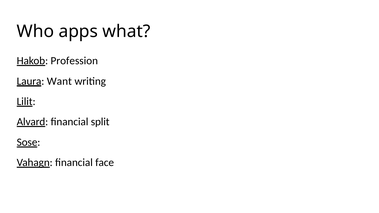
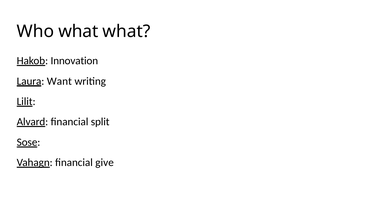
Who apps: apps -> what (78, 32)
Profession: Profession -> Innovation (74, 61)
face: face -> give (105, 163)
